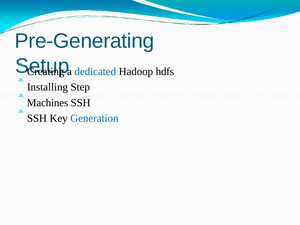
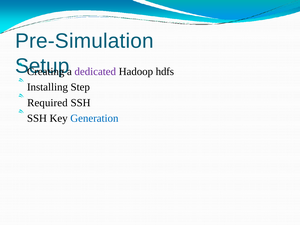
Pre-Generating: Pre-Generating -> Pre-Simulation (84, 41)
dedicated colour: blue -> purple (95, 72)
Machines: Machines -> Required (47, 103)
